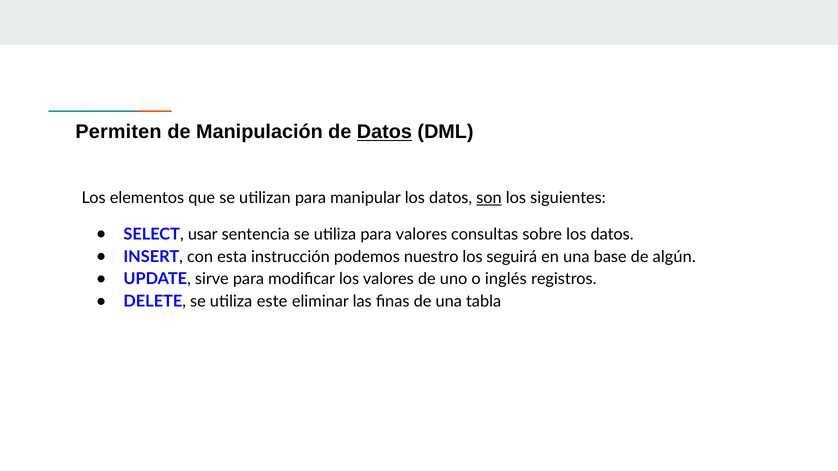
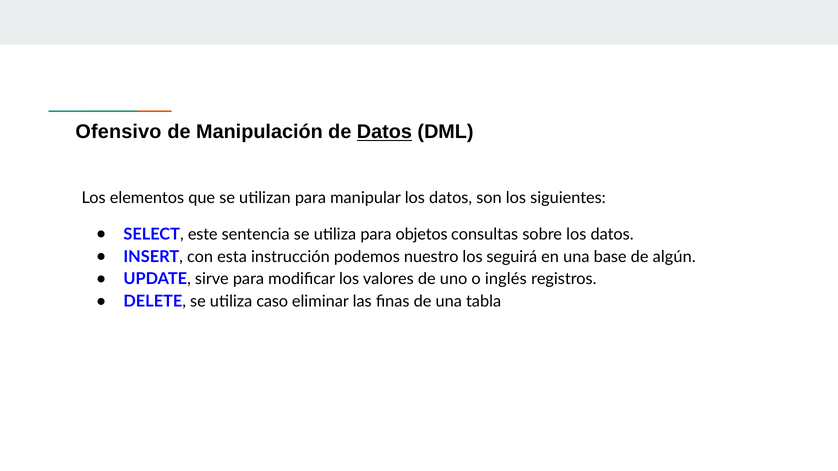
Permiten: Permiten -> Ofensivo (118, 132)
son underline: present -> none (489, 198)
usar: usar -> este (203, 234)
para valores: valores -> objetos (422, 234)
este: este -> caso (272, 302)
